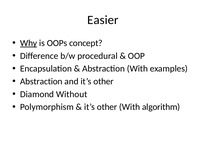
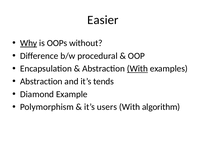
concept: concept -> without (86, 43)
With underline: none -> present (137, 69)
and it’s other: other -> tends (104, 82)
Without: Without -> Example (72, 95)
other: other -> users (107, 107)
